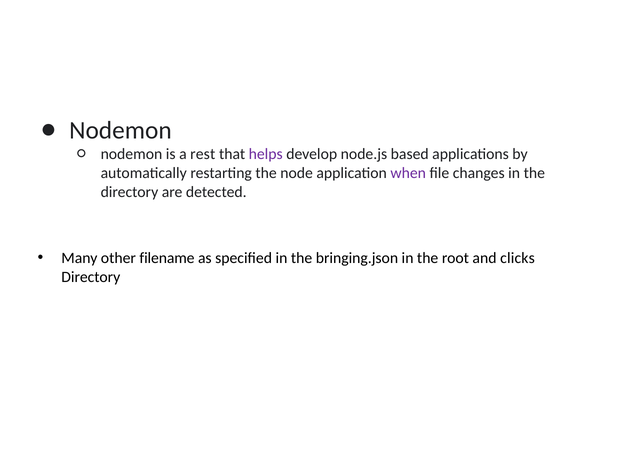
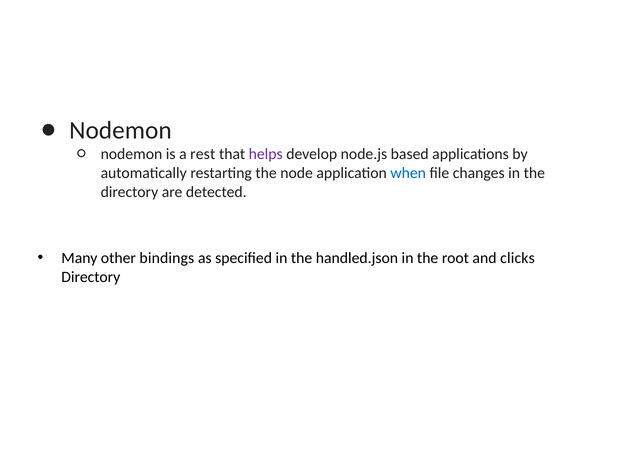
when colour: purple -> blue (408, 173)
filename: filename -> bindings (167, 258)
bringing.json: bringing.json -> handled.json (357, 258)
